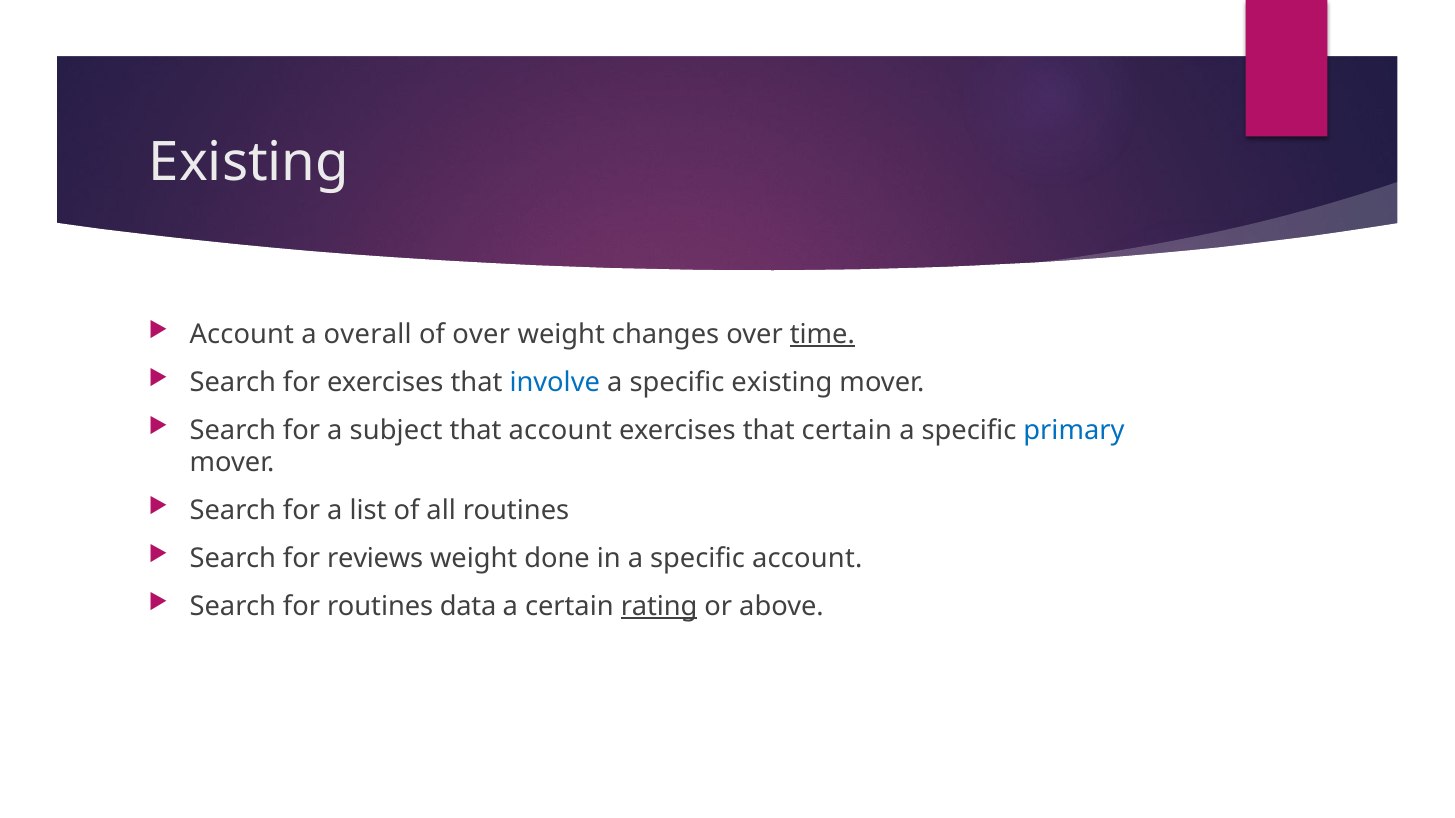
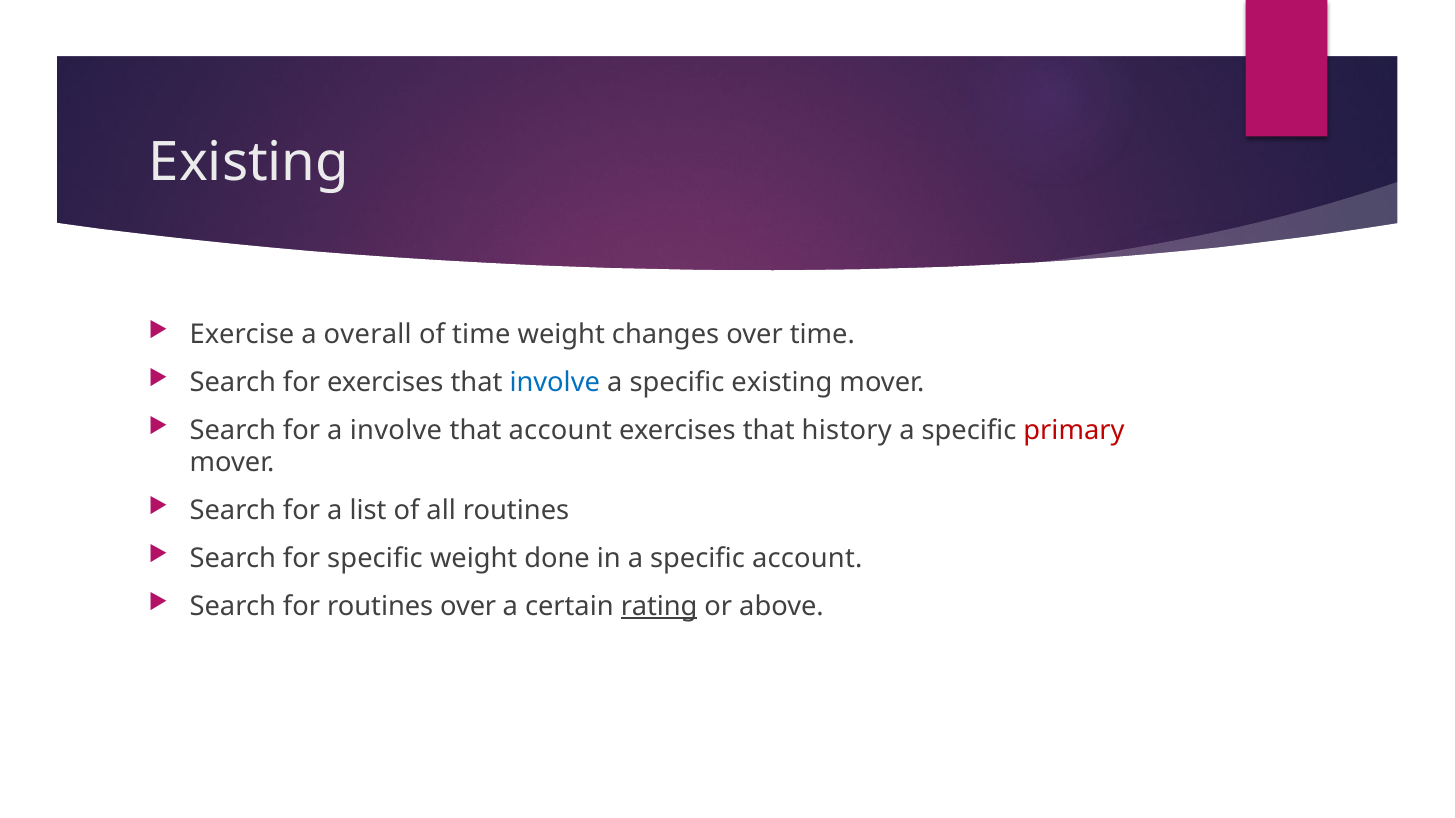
Account: Account -> Exercise (242, 334)
of over: over -> time (481, 334)
time underline: present -> none (822, 334)
a subject: subject -> involve (396, 430)
that certain: certain -> history (847, 430)
primary colour: blue -> red (1074, 430)
for reviews: reviews -> specific (375, 559)
routines data: data -> over (468, 607)
